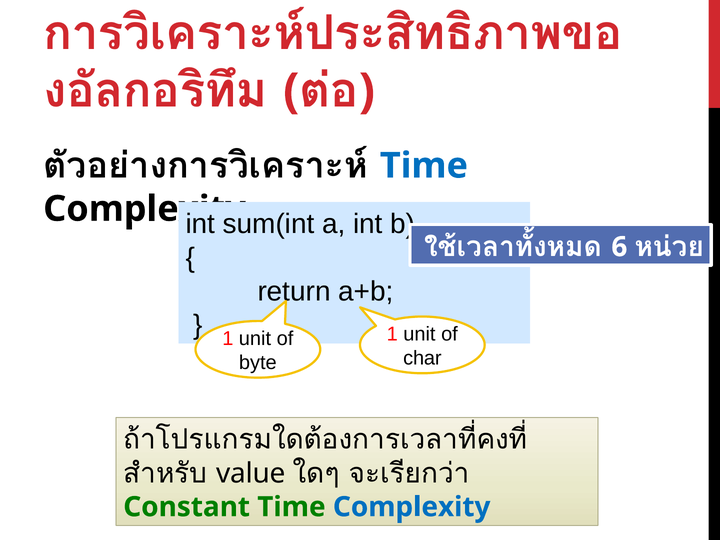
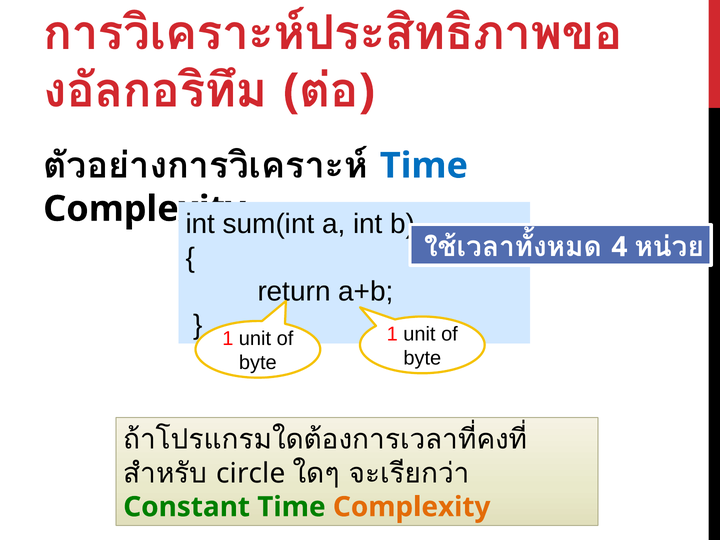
6: 6 -> 4 (619, 247)
char: char -> byte (422, 358)
value: value -> circle (251, 473)
Complexity colour: blue -> orange (412, 507)
